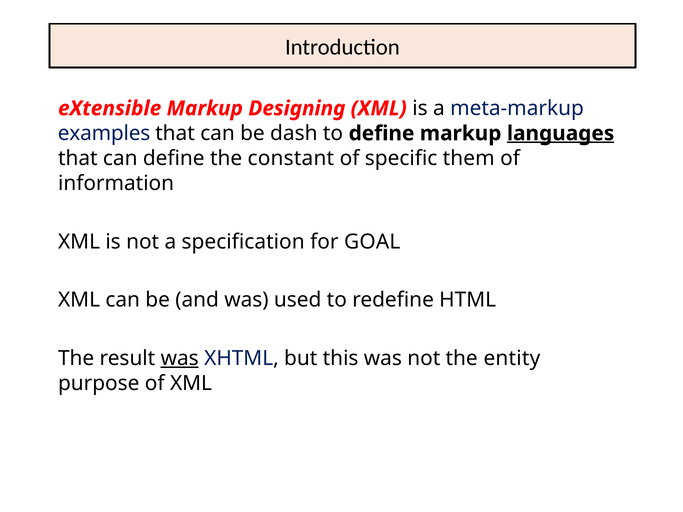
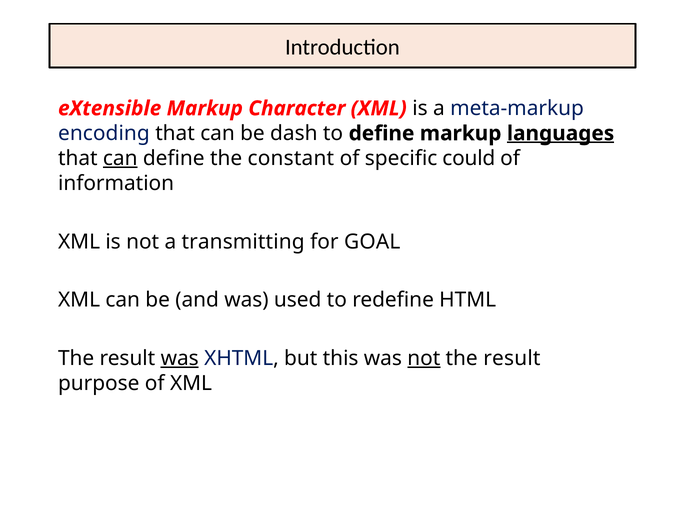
Designing: Designing -> Character (297, 108)
examples: examples -> encoding (104, 133)
can underline: none -> present (120, 158)
them: them -> could (469, 158)
specification: specification -> transmitting (243, 242)
not underline: none -> present (424, 359)
entity: entity -> result (512, 359)
